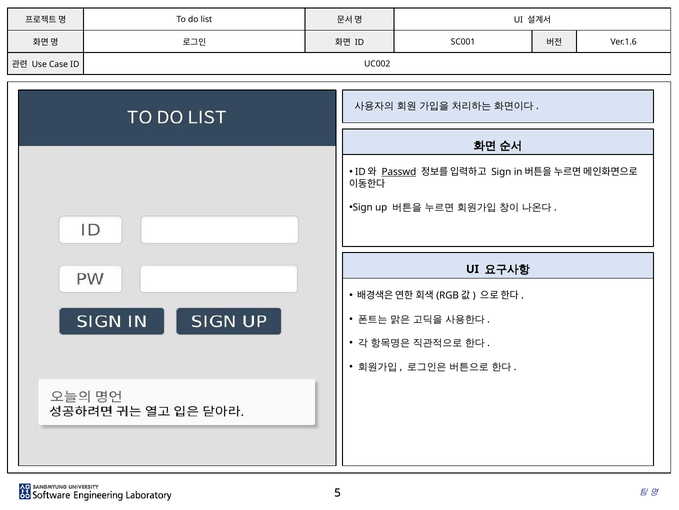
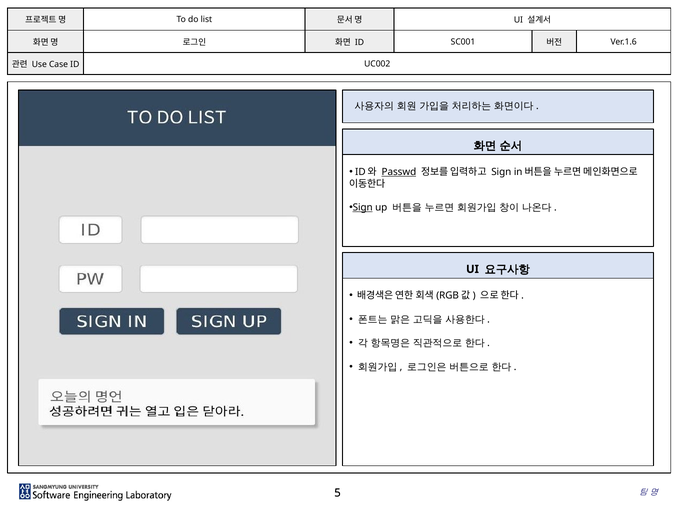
Sign underline: none -> present (363, 207)
